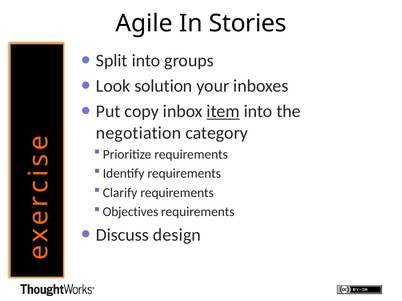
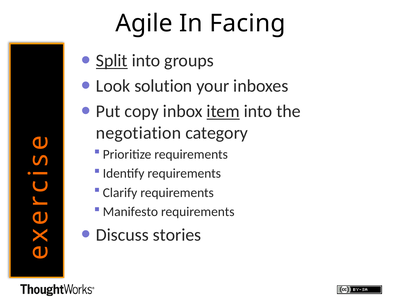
Stories: Stories -> Facing (247, 23)
Split underline: none -> present (112, 61)
Objectives: Objectives -> Manifesto (130, 212)
design: design -> stories (177, 235)
